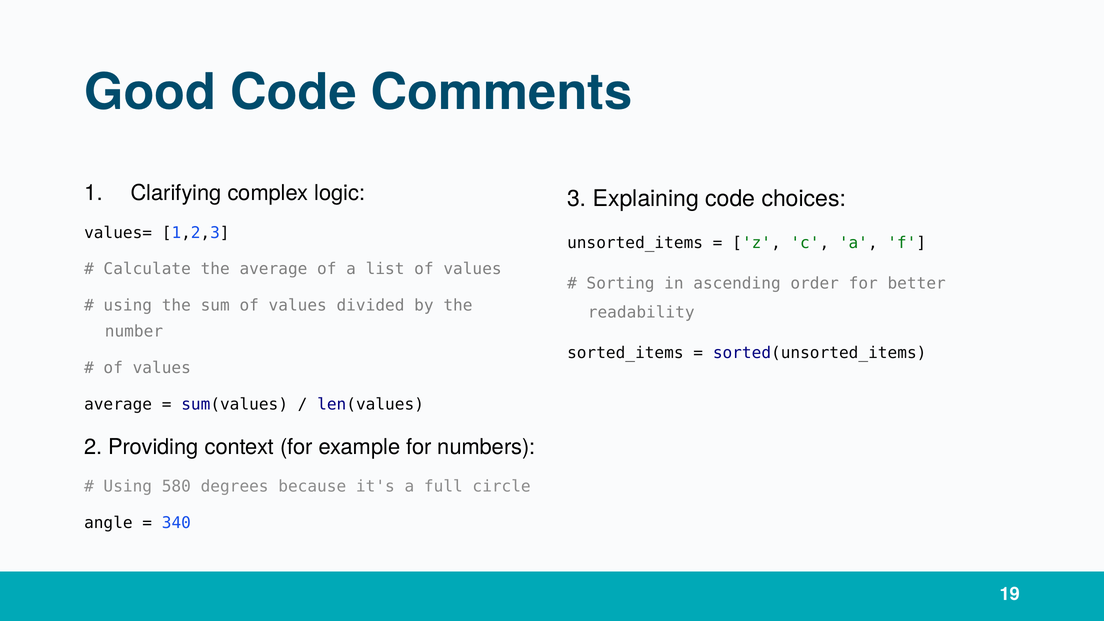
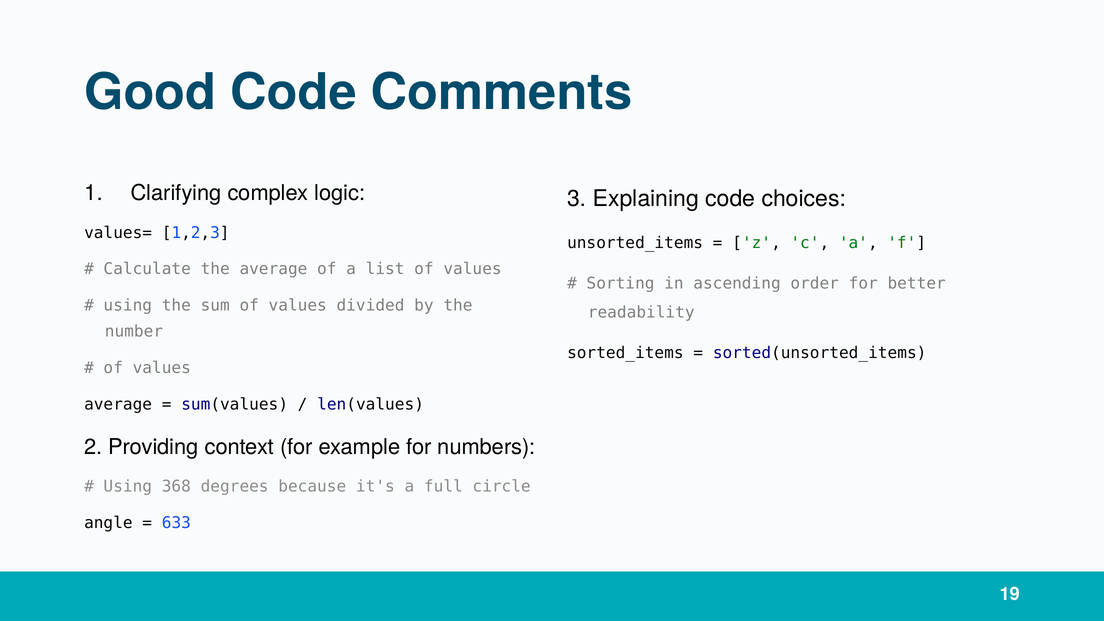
580: 580 -> 368 (176, 487)
340: 340 -> 633 (176, 523)
